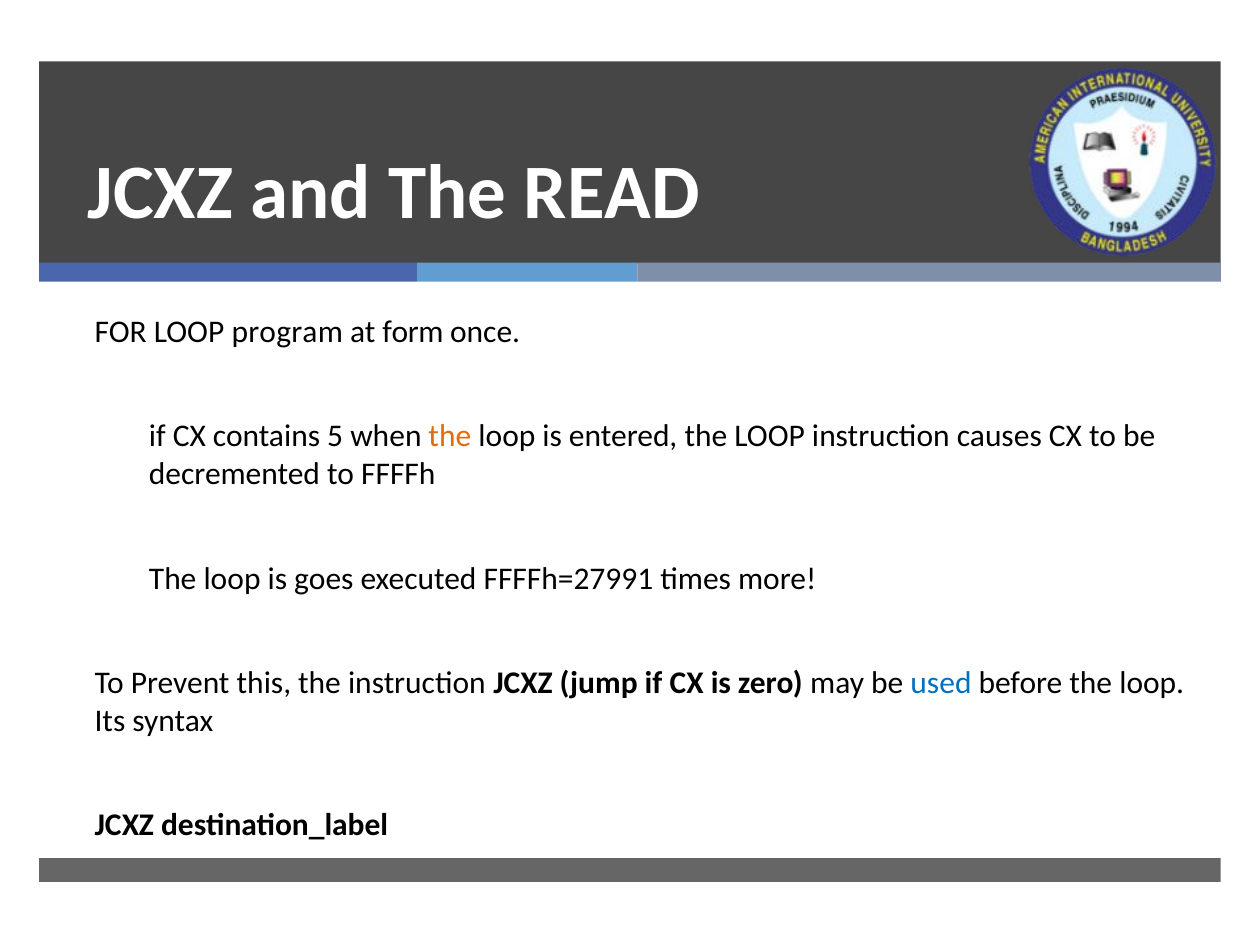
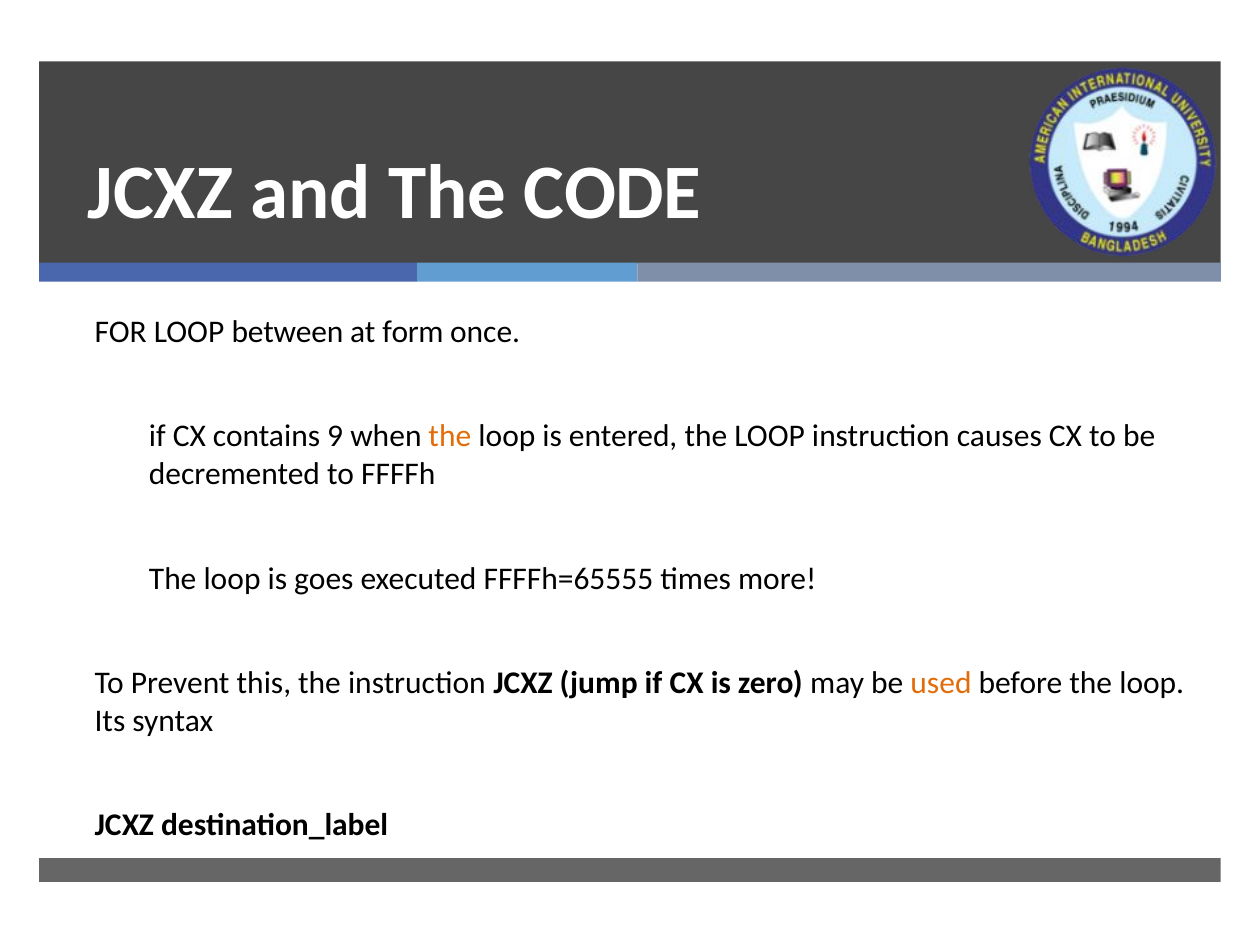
READ: READ -> CODE (612, 193)
program: program -> between (287, 332)
5: 5 -> 9 (335, 437)
FFFFh=27991: FFFFh=27991 -> FFFFh=65555 (568, 579)
used colour: blue -> orange (941, 683)
